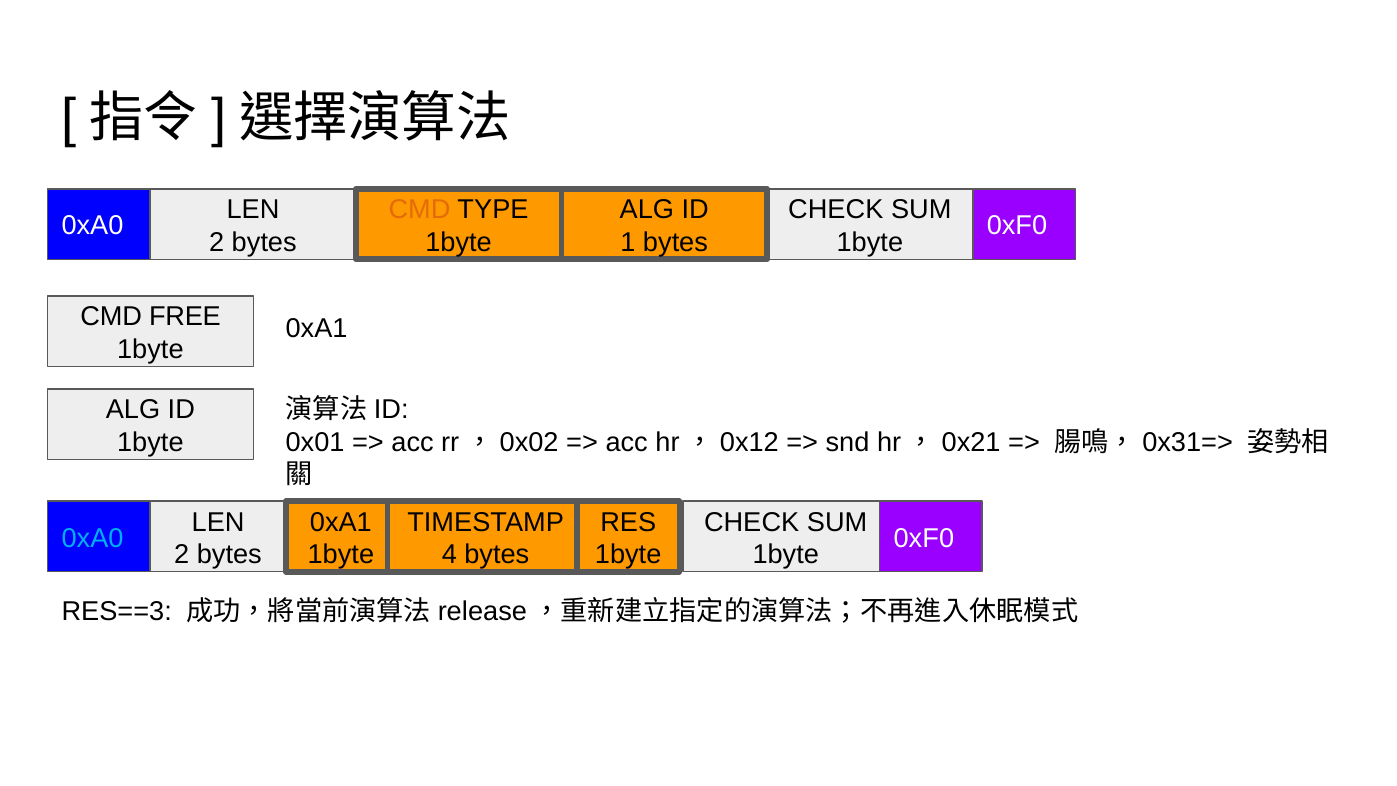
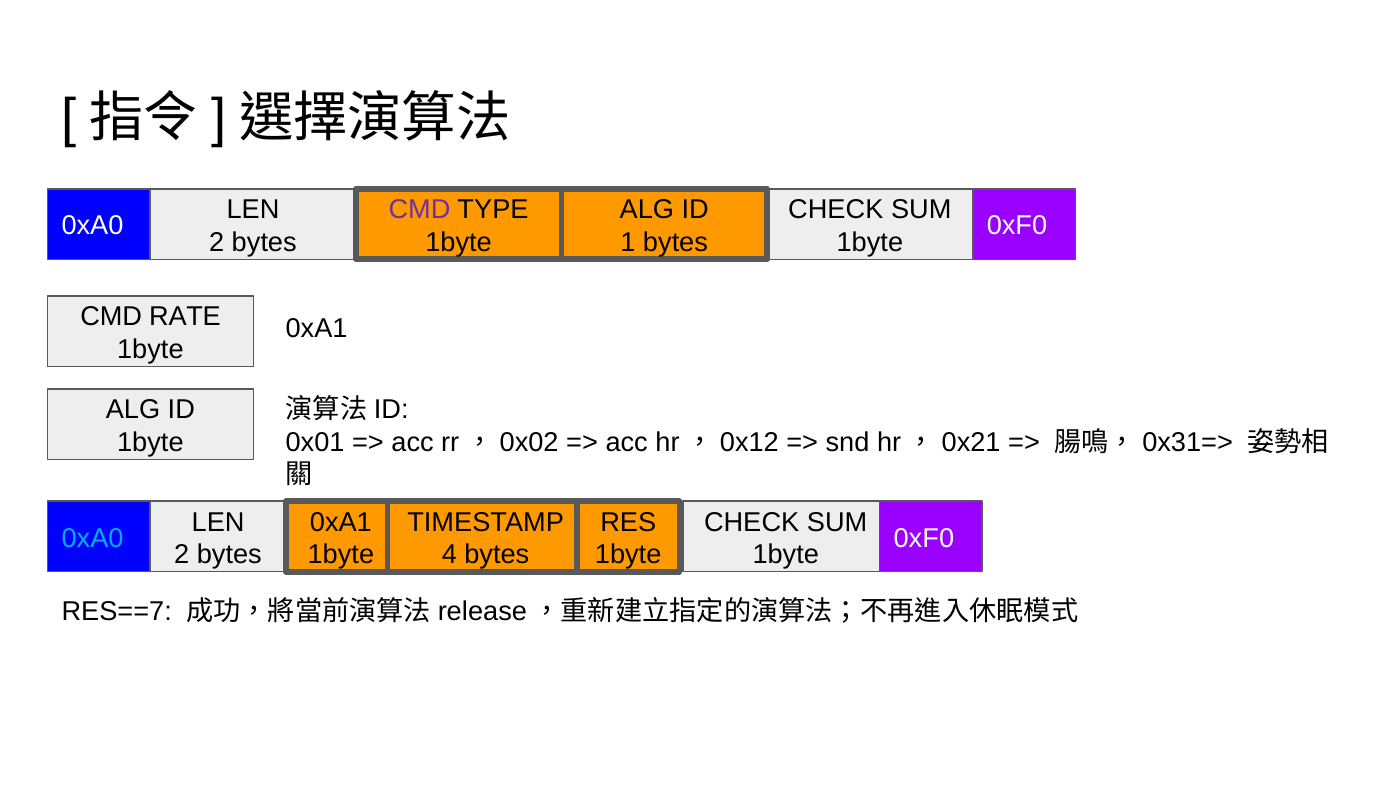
CMD colour: orange -> purple (419, 210)
FREE: FREE -> RATE (185, 317)
RES==3: RES==3 -> RES==7 (117, 611)
